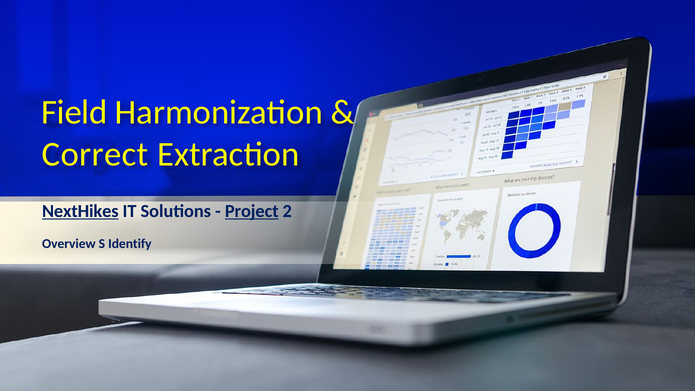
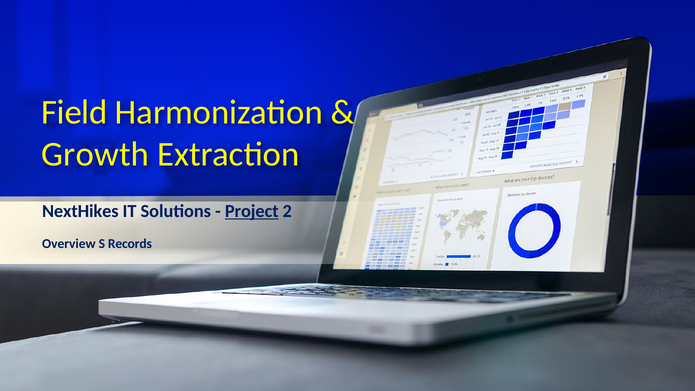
Correct: Correct -> Growth (95, 154)
NextHikes underline: present -> none (80, 211)
Identify: Identify -> Records (130, 244)
